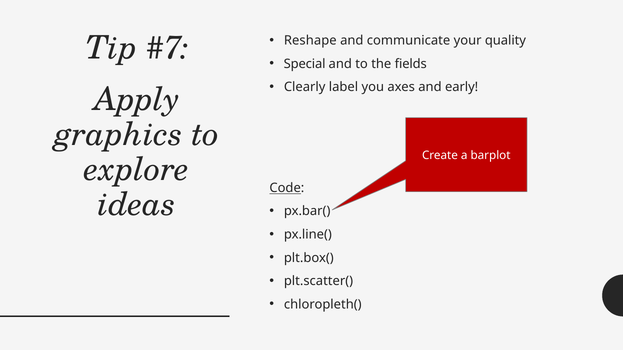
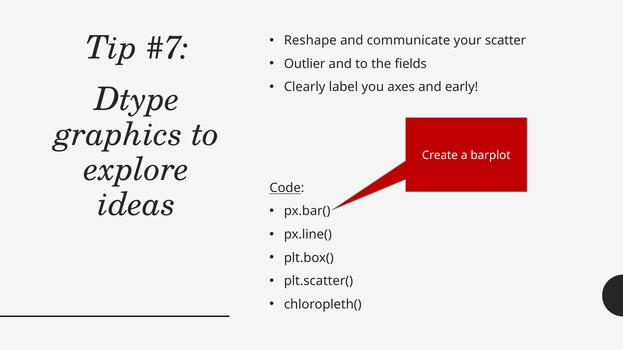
quality: quality -> scatter (505, 41)
Special: Special -> Outlier (305, 64)
Apply: Apply -> Dtype (137, 100)
